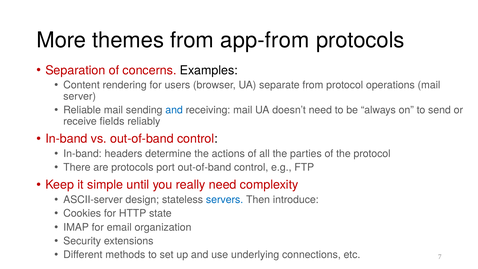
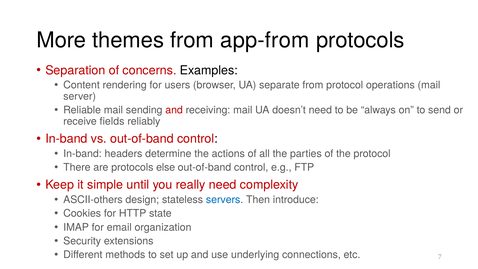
and colour: blue -> red (174, 110)
port: port -> else (166, 167)
ASCII-server: ASCII-server -> ASCII-others (93, 200)
